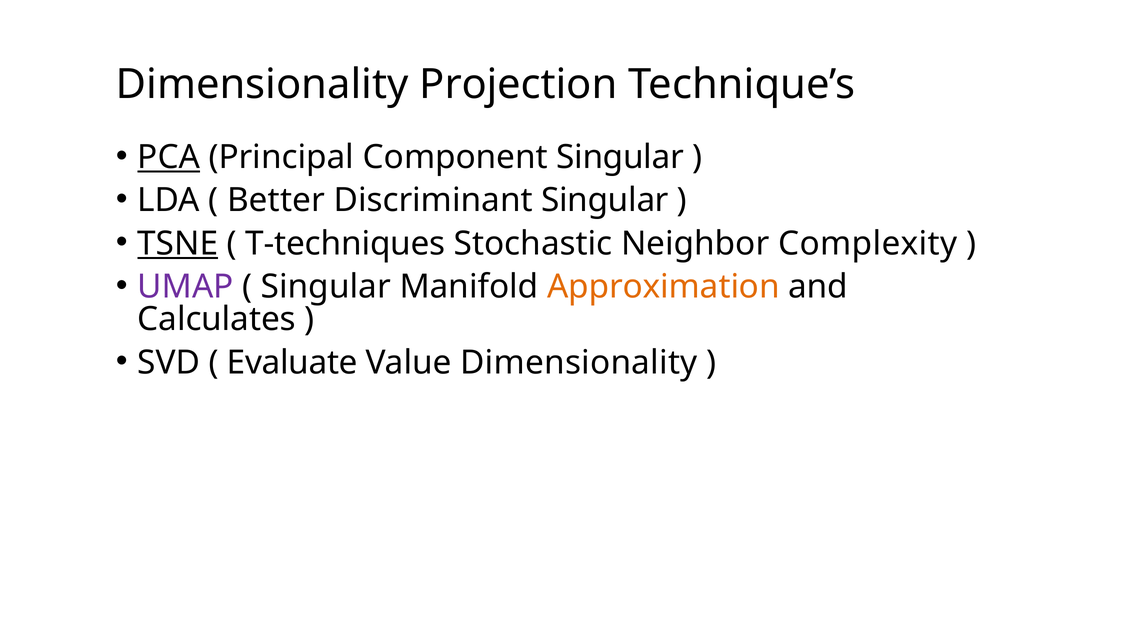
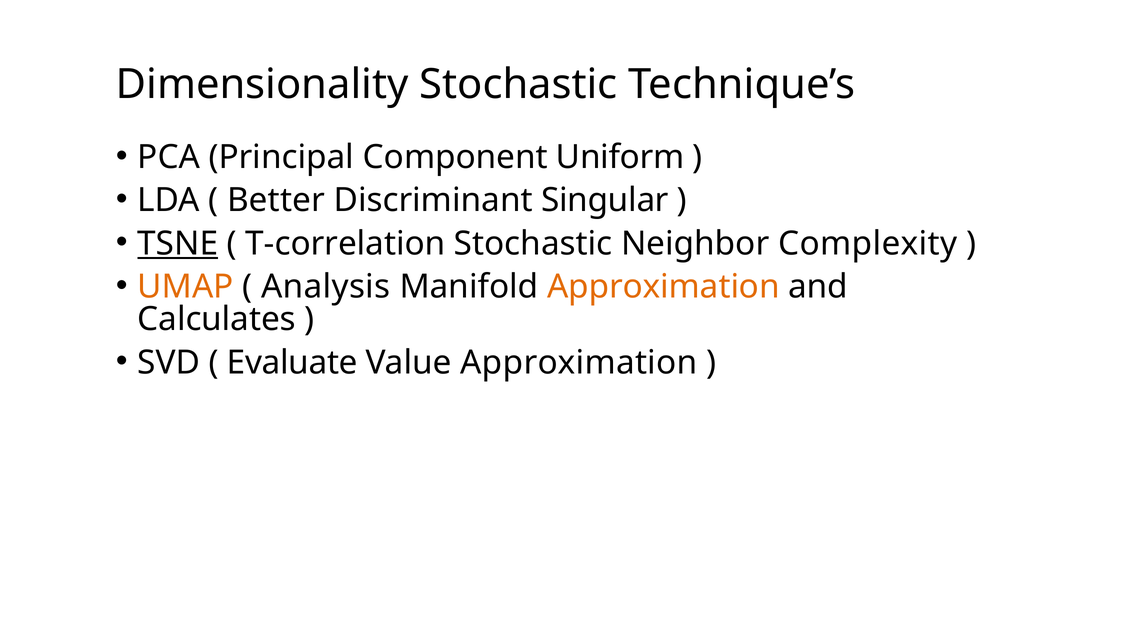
Dimensionality Projection: Projection -> Stochastic (518, 85)
PCA underline: present -> none (169, 157)
Component Singular: Singular -> Uniform (620, 157)
T-techniques: T-techniques -> T-correlation (345, 244)
UMAP colour: purple -> orange (185, 287)
Singular: Singular -> Analysis (326, 287)
Value Dimensionality: Dimensionality -> Approximation (579, 363)
